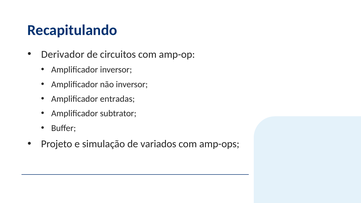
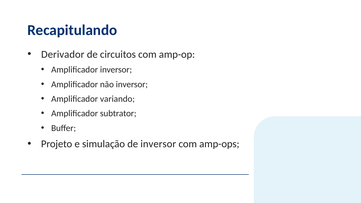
entradas: entradas -> variando (117, 99)
de variados: variados -> inversor (158, 144)
